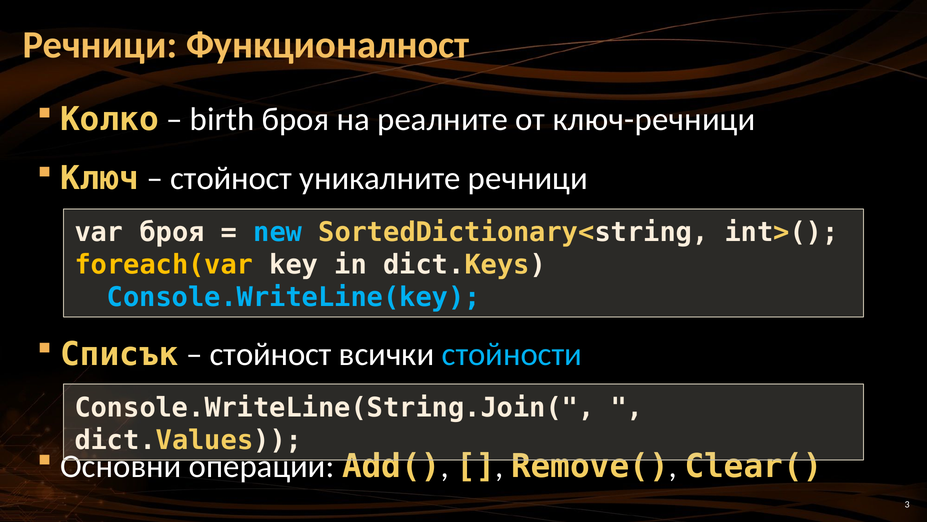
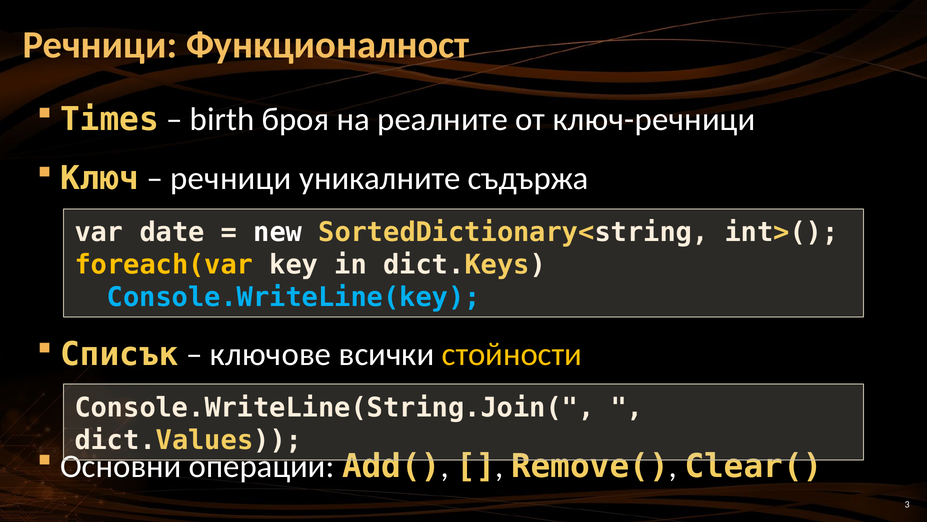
Колко: Колко -> Times (110, 119)
стойност: стойност -> речници (231, 178)
уникалните речници: речници -> съдържа (528, 178)
var броя: броя -> date (172, 232)
new colour: light blue -> white (278, 232)
стойност: стойност -> ключове (271, 354)
стойности colour: light blue -> yellow (512, 354)
